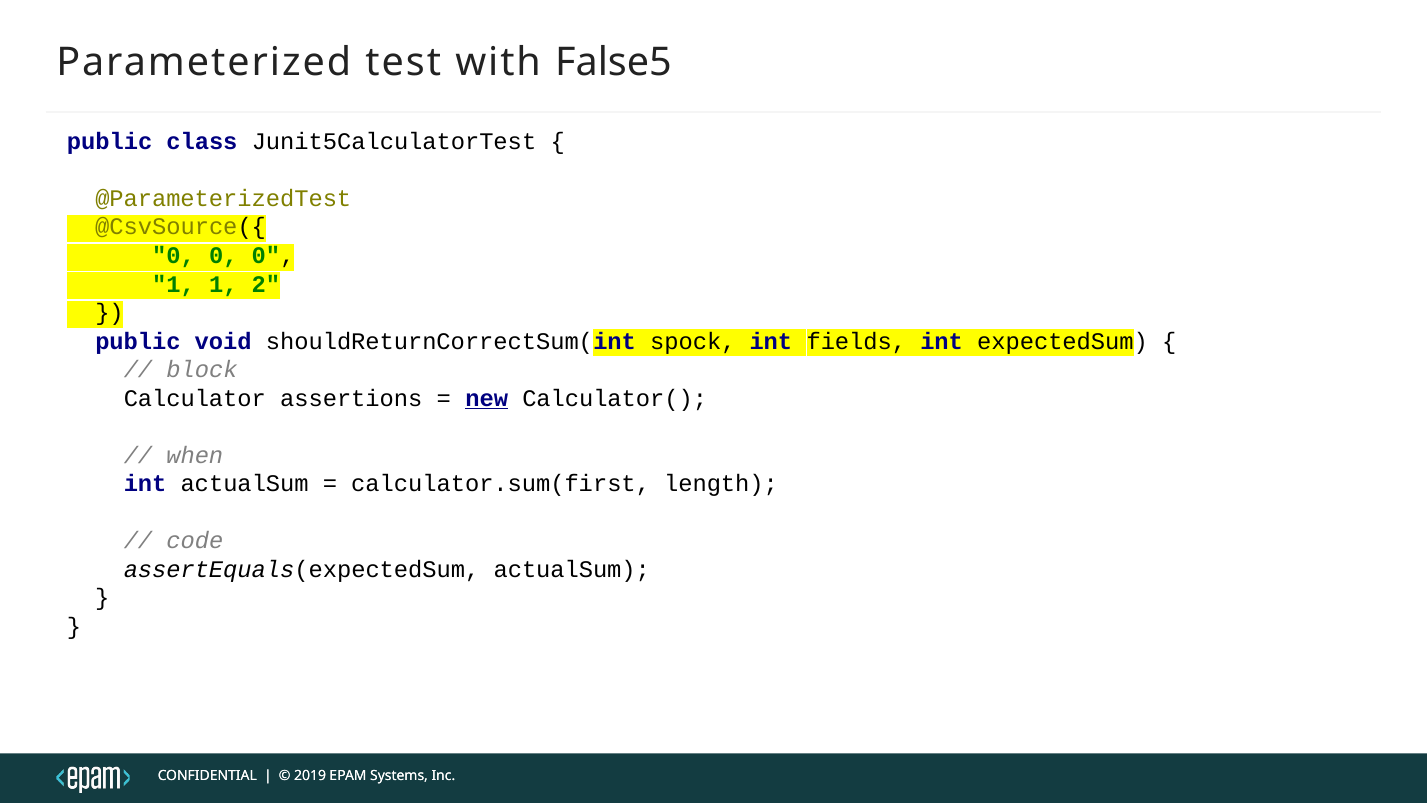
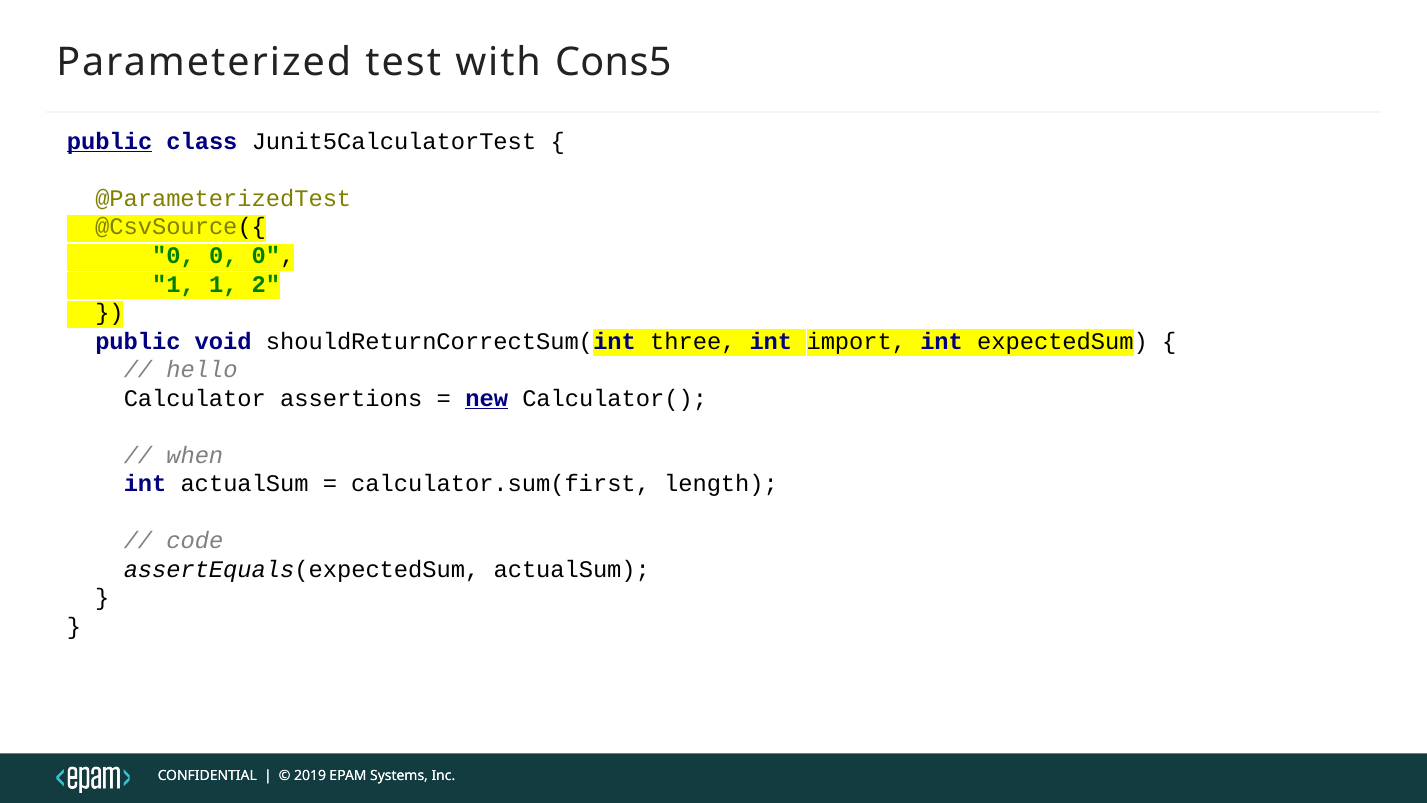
False5: False5 -> Cons5 (613, 62)
public underline: none -> present (110, 141)
spock: spock -> three (693, 341)
fields: fields -> import (856, 341)
block: block -> hello (202, 370)
